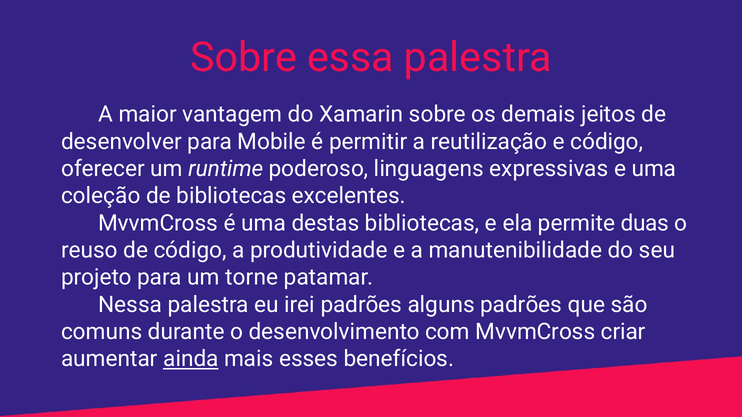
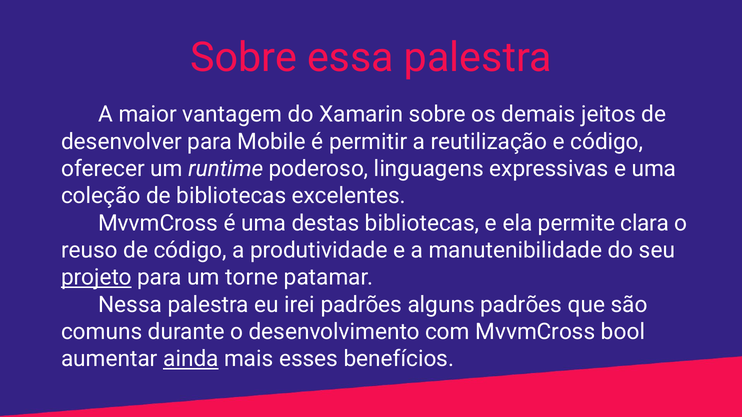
duas: duas -> clara (645, 223)
projeto underline: none -> present (97, 278)
criar: criar -> bool (623, 332)
